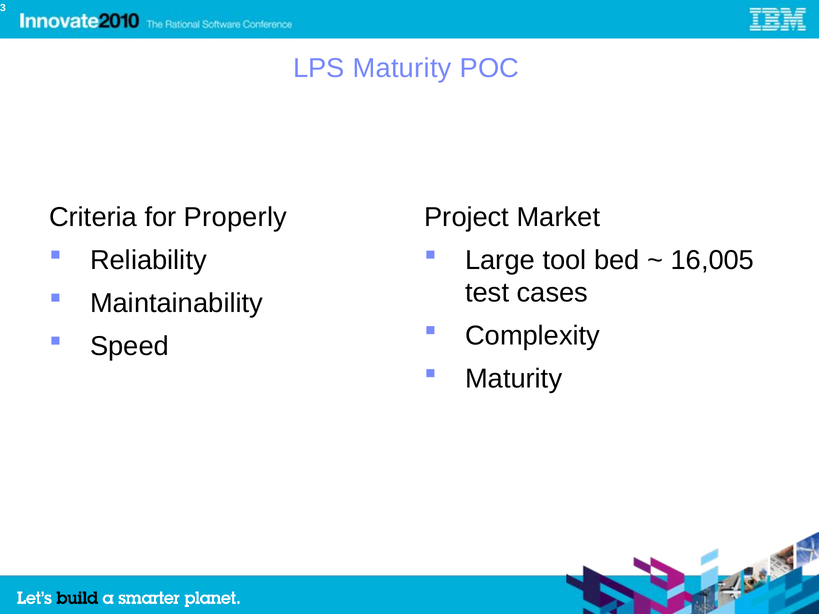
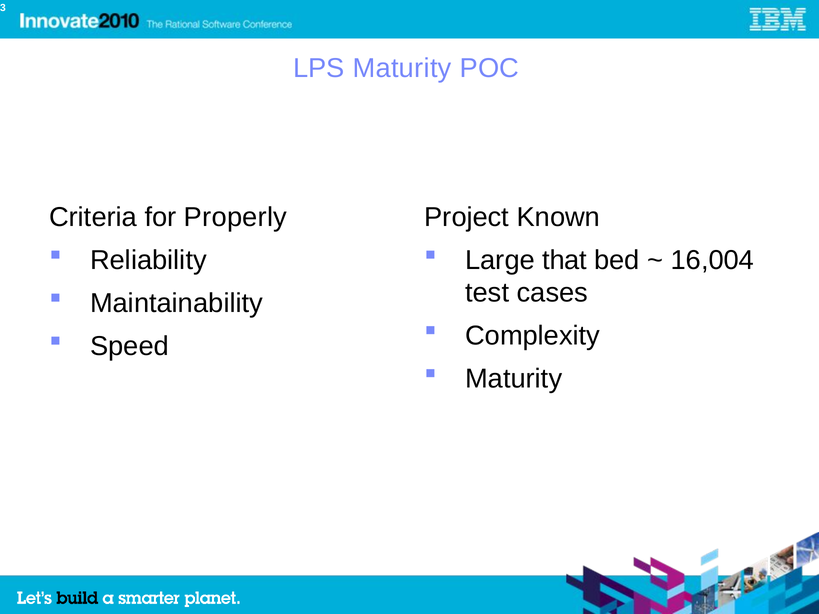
Market: Market -> Known (558, 217)
tool: tool -> that (565, 260)
16,005: 16,005 -> 16,004 (712, 260)
